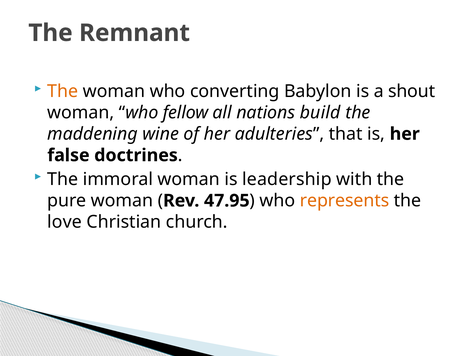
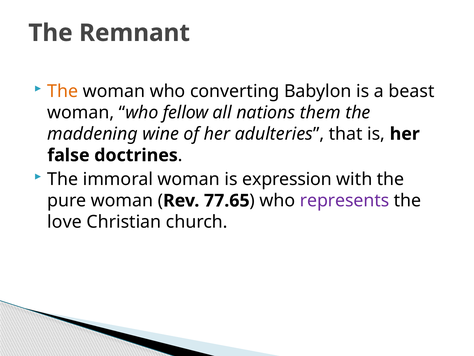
shout: shout -> beast (412, 91)
build: build -> them (320, 112)
leadership: leadership -> expression (287, 179)
47.95: 47.95 -> 77.65 (227, 200)
represents colour: orange -> purple (345, 200)
